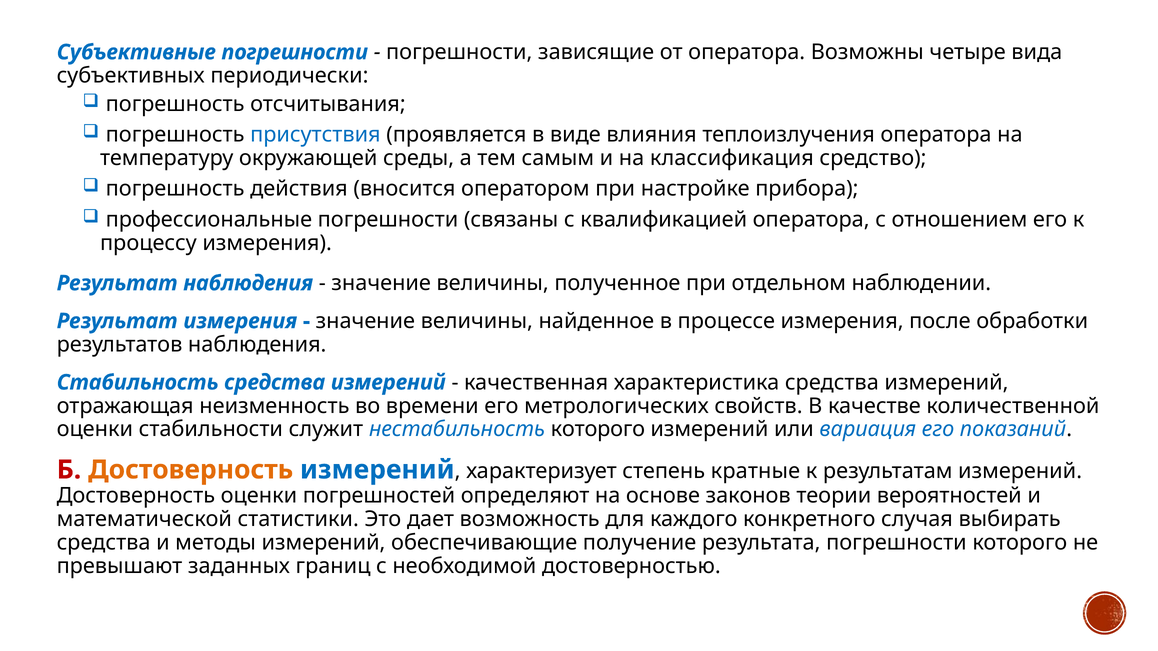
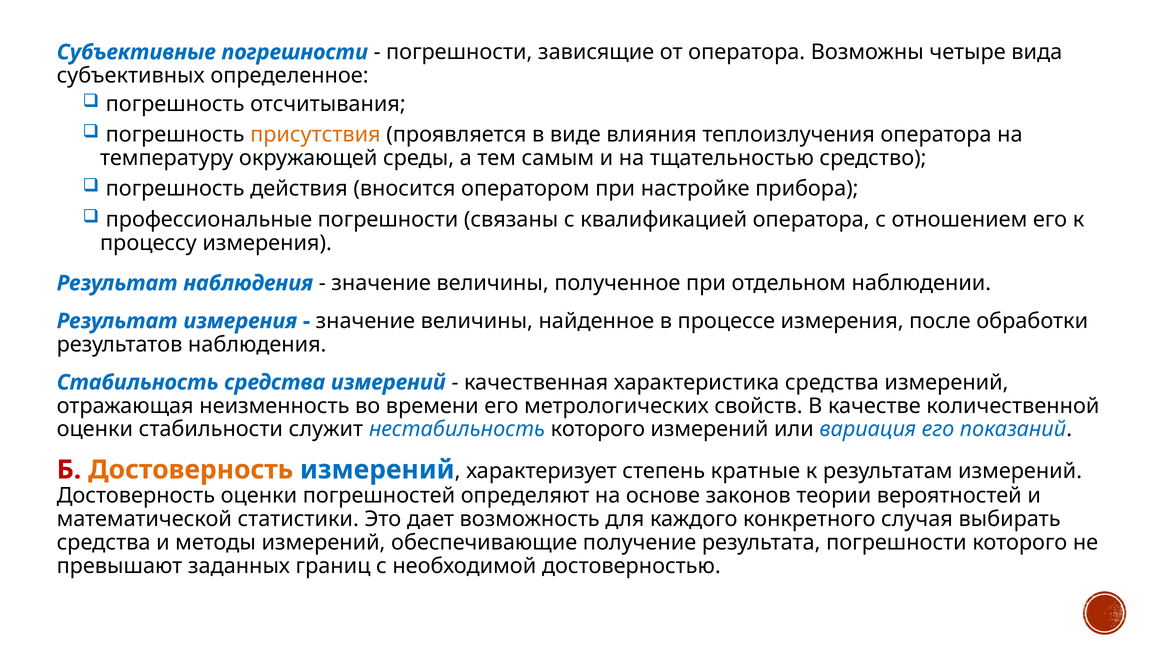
периодически: периодически -> определенное (289, 76)
присутствия colour: blue -> orange (315, 135)
классификация: классификация -> тщательностью (732, 158)
